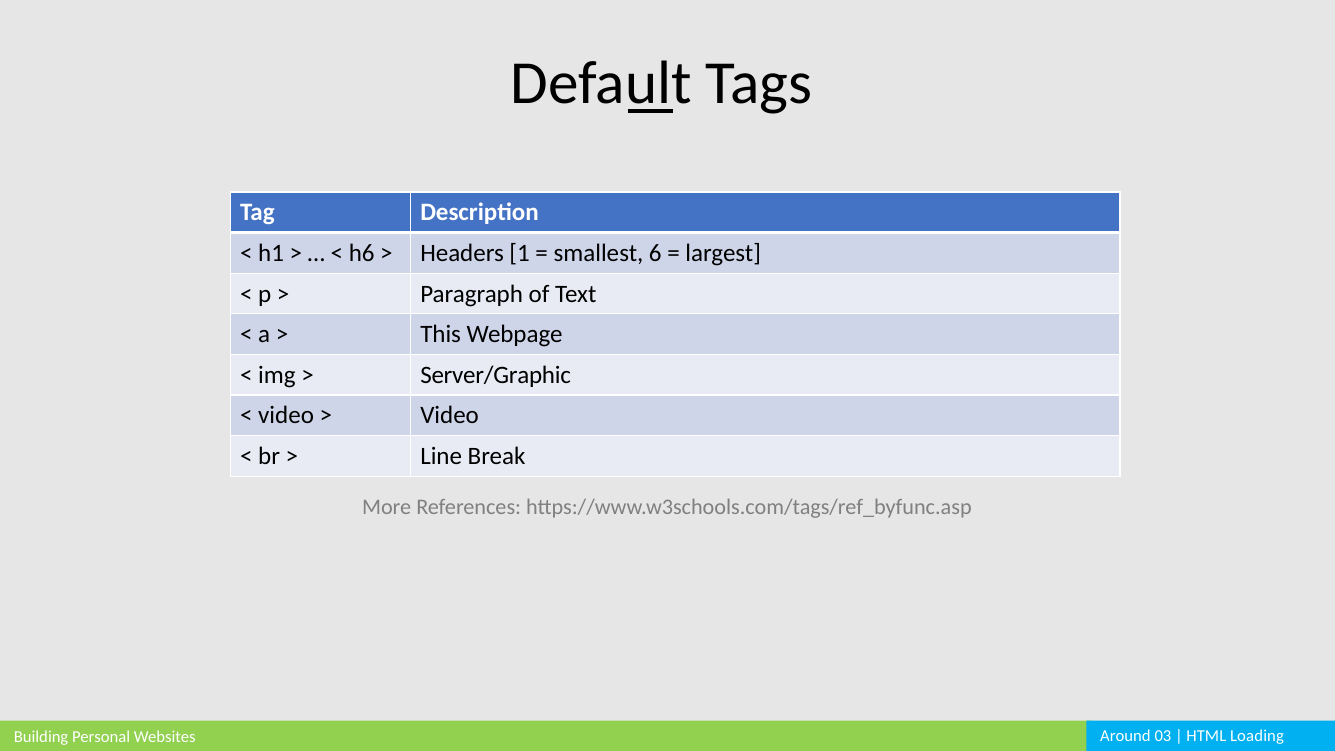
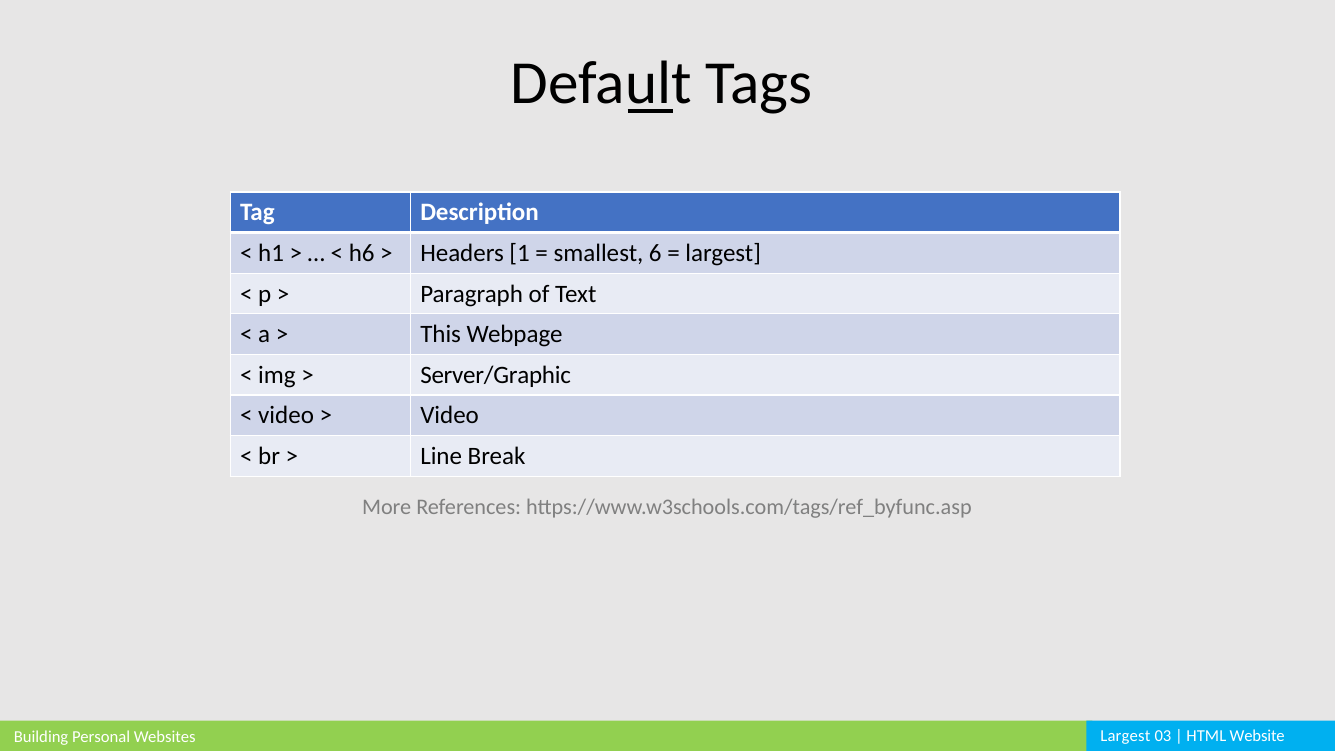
Websites Around: Around -> Largest (1125, 736)
Loading: Loading -> Website (1257, 736)
